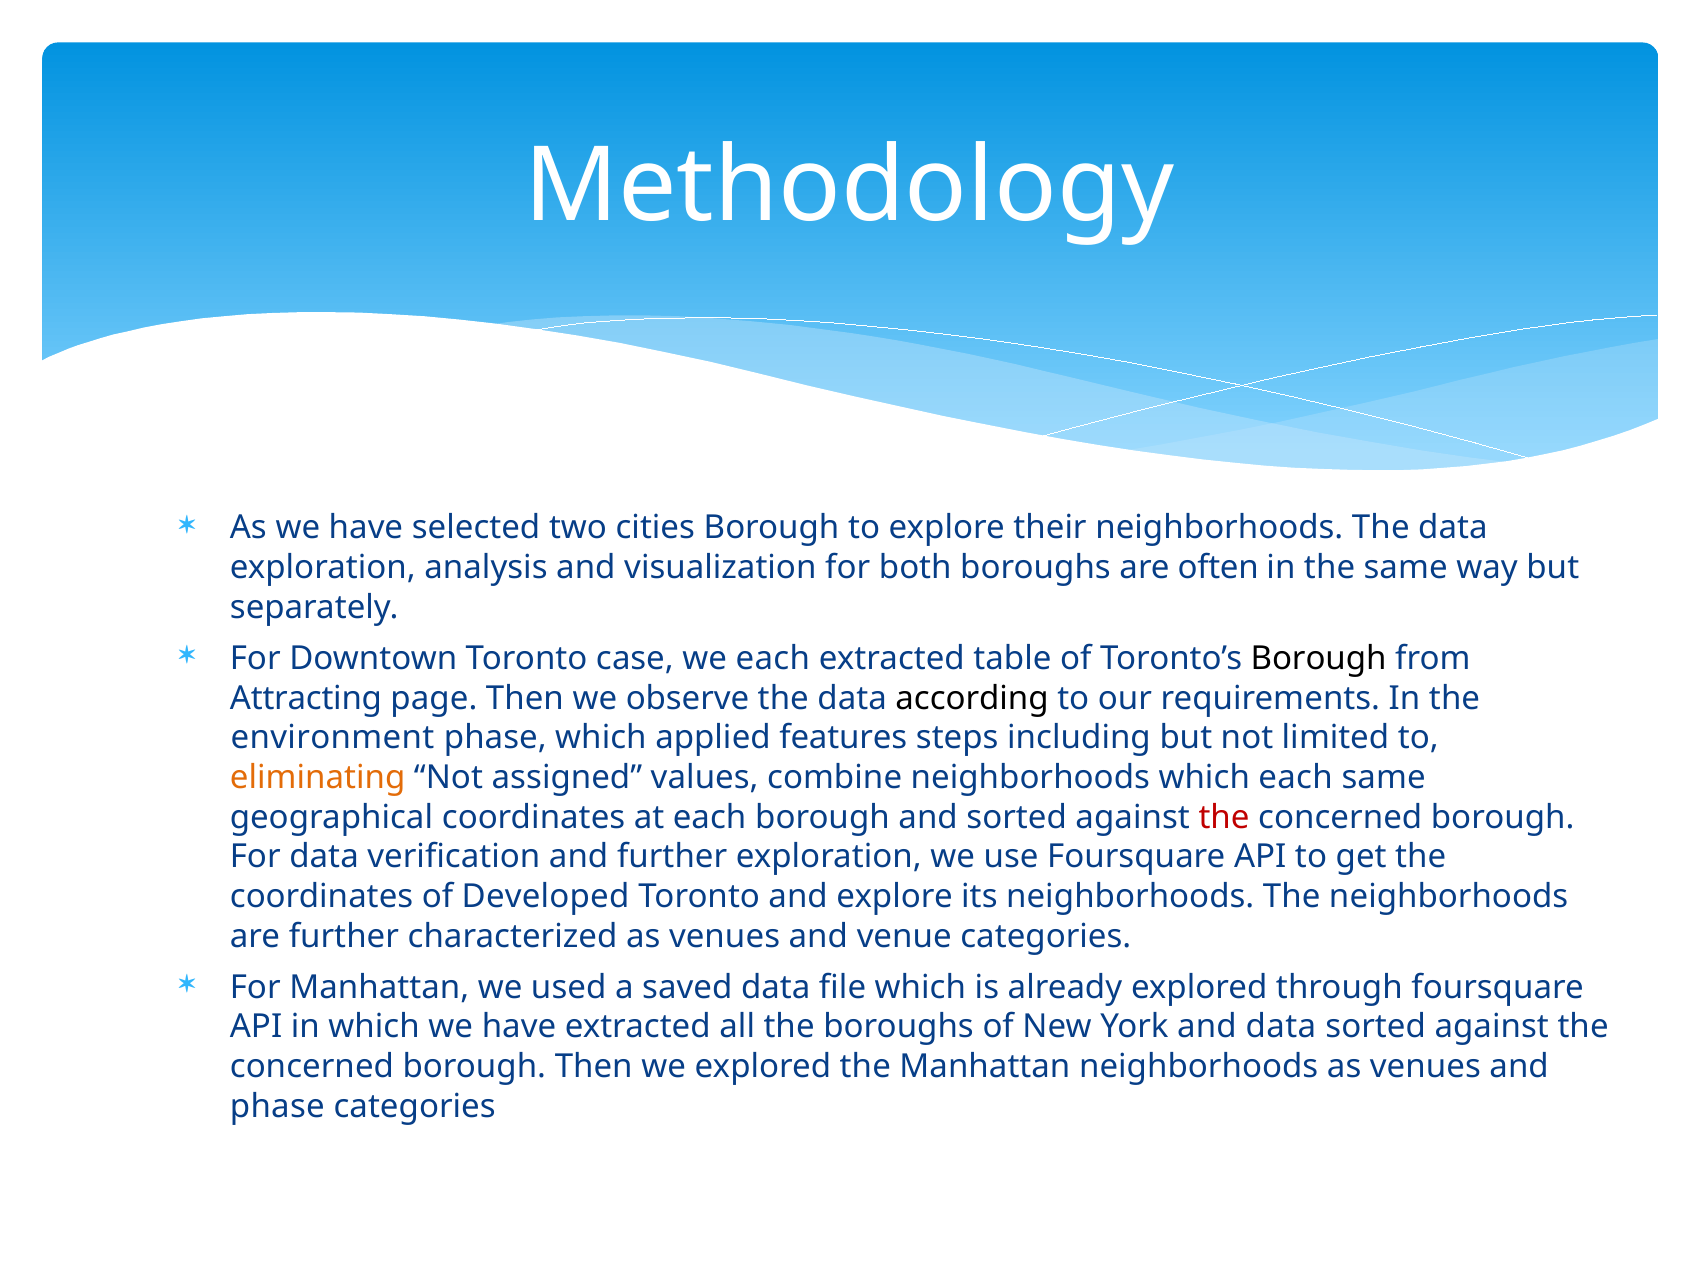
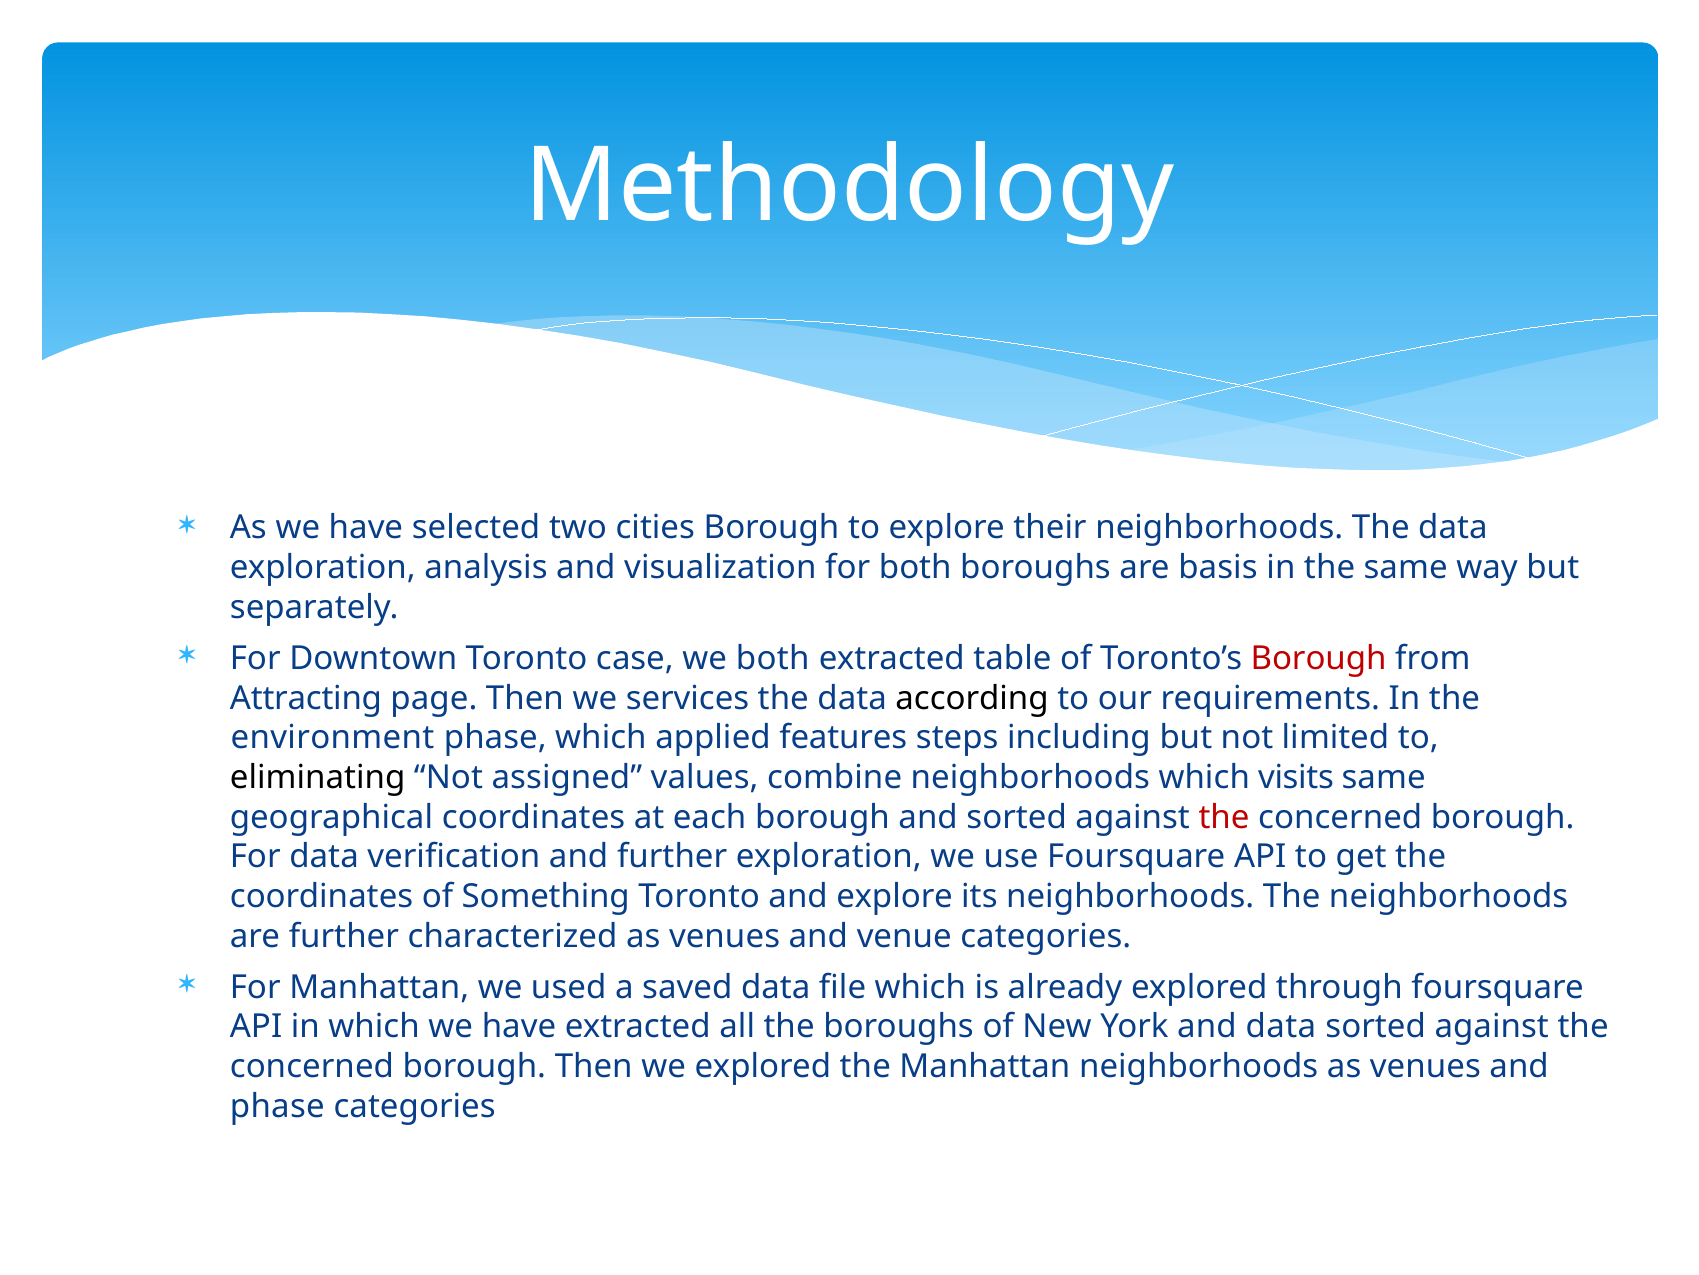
often: often -> basis (1218, 567)
we each: each -> both (773, 658)
Borough colour: black -> red (1319, 658)
observe: observe -> services (687, 698)
eliminating colour: orange -> black (318, 777)
which each: each -> visits (1296, 777)
Developed: Developed -> Something (546, 896)
